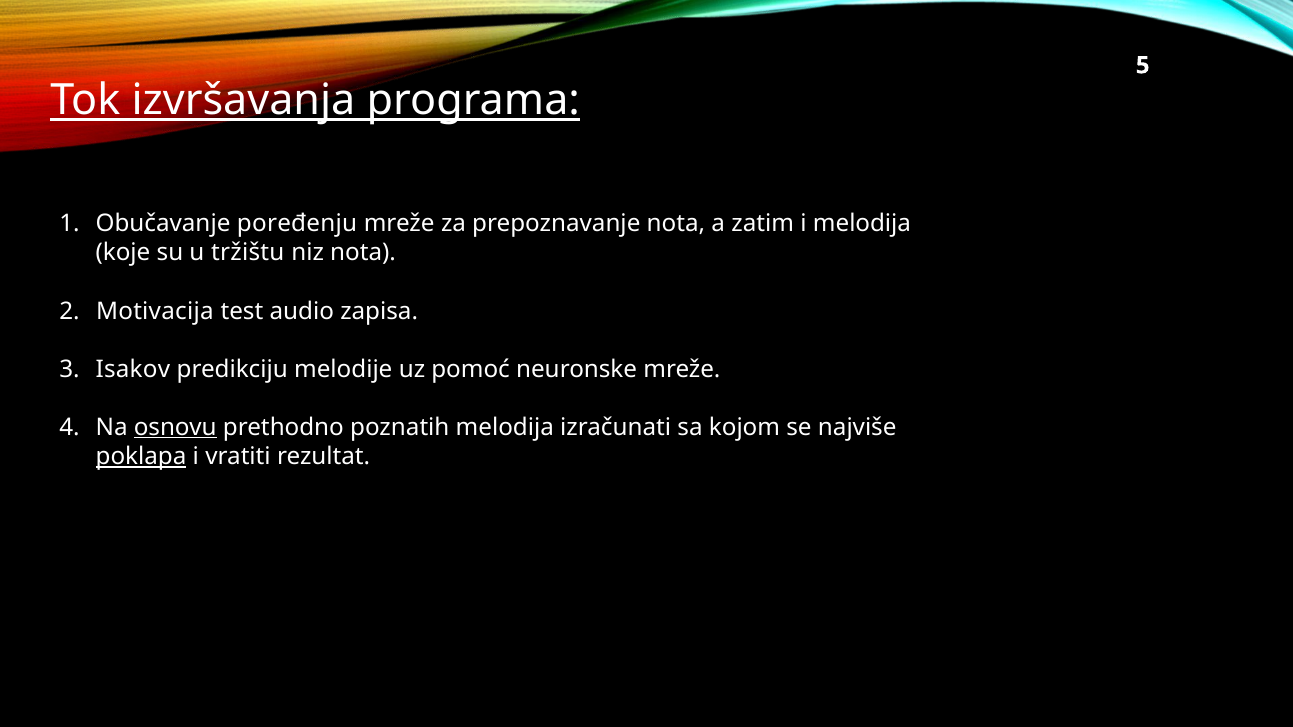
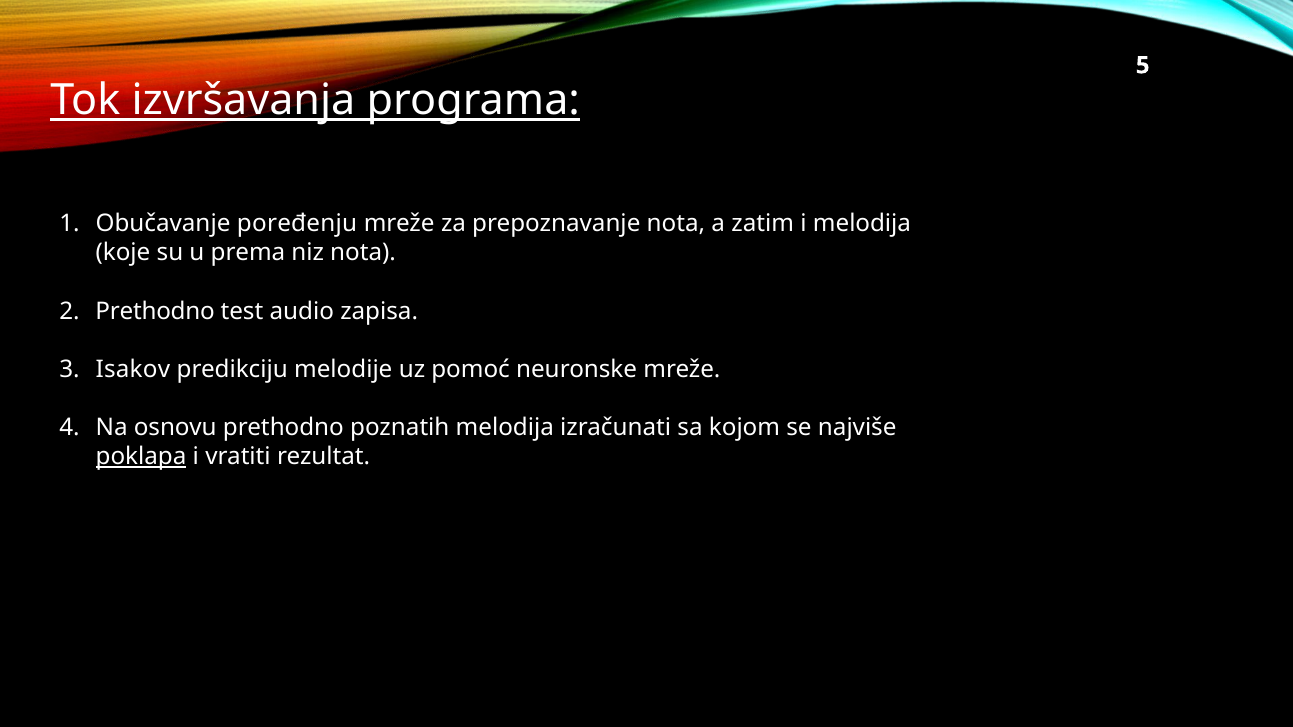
tržištu: tržištu -> prema (248, 253)
Motivacija: Motivacija -> Prethodno (155, 311)
osnovu underline: present -> none (175, 428)
